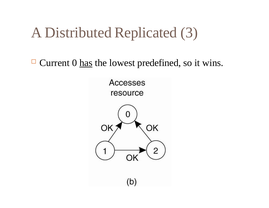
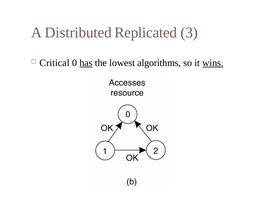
Current: Current -> Critical (55, 63)
predefined: predefined -> algorithms (159, 63)
wins underline: none -> present (213, 63)
